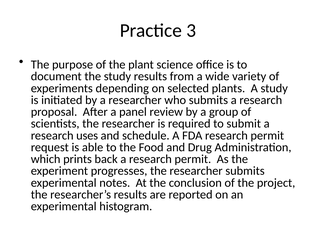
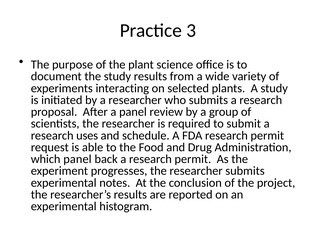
depending: depending -> interacting (122, 88)
which prints: prints -> panel (77, 159)
